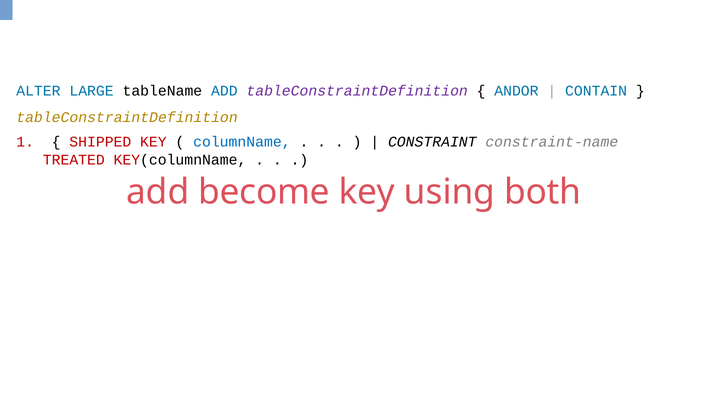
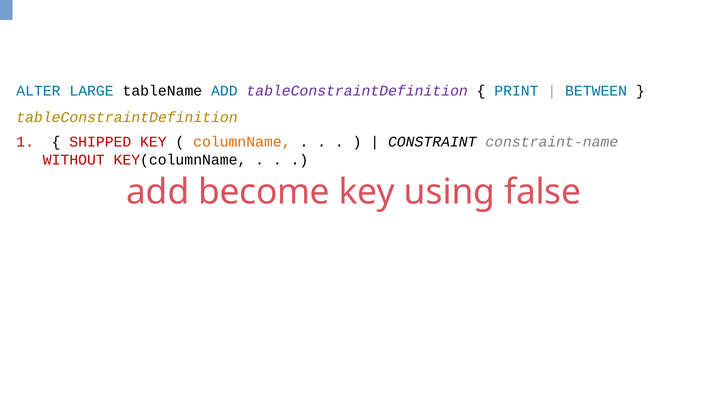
ANDOR: ANDOR -> PRINT (516, 91)
CONTAIN: CONTAIN -> BETWEEN (596, 91)
columnName colour: blue -> orange (242, 142)
TREATED: TREATED -> WITHOUT (74, 160)
both: both -> false (543, 192)
